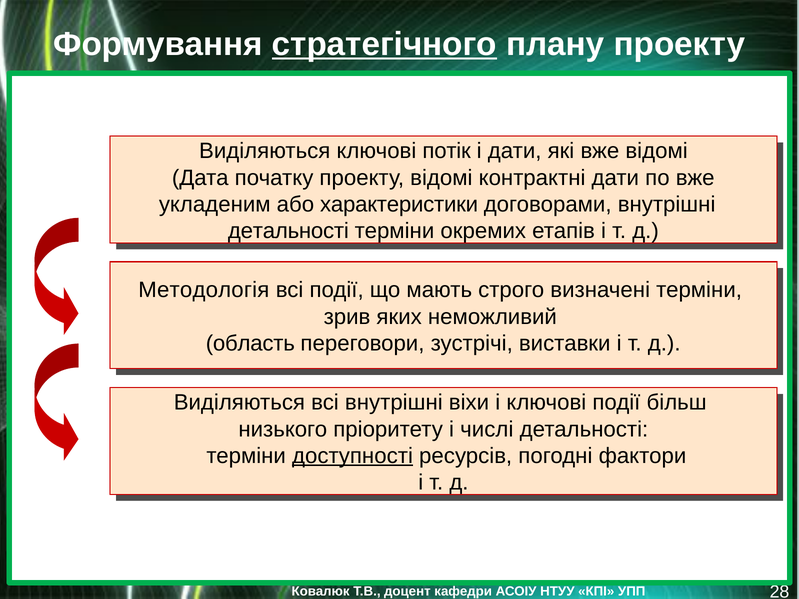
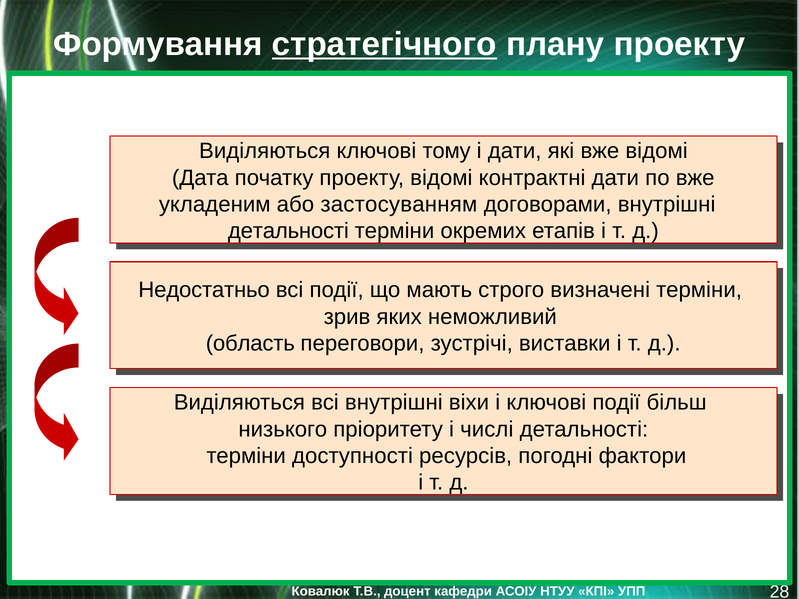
потік: потік -> тому (447, 151)
характеристики: характеристики -> застосуванням (399, 204)
Методологія: Методологія -> Недостатньо (204, 290)
доступності underline: present -> none (353, 456)
